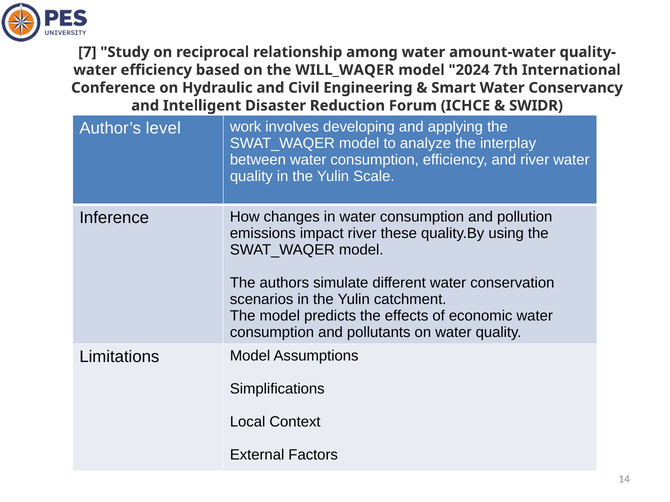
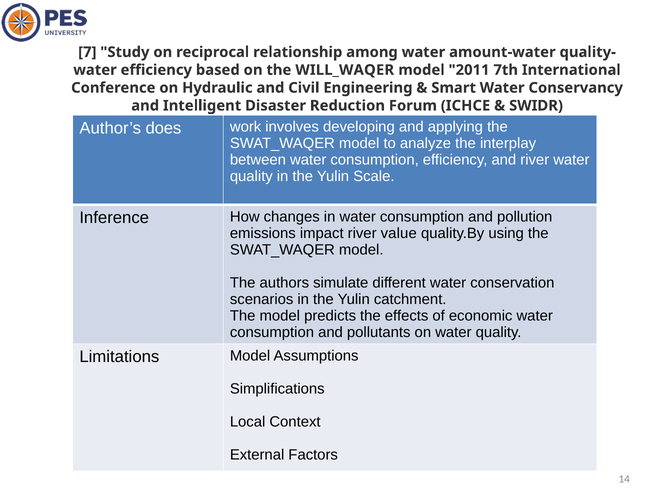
2024: 2024 -> 2011 (469, 70)
level: level -> does (163, 128)
these: these -> value (399, 234)
